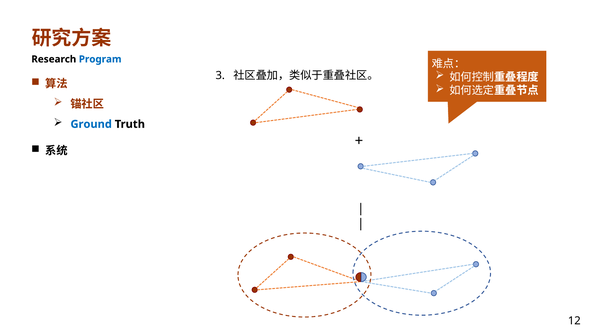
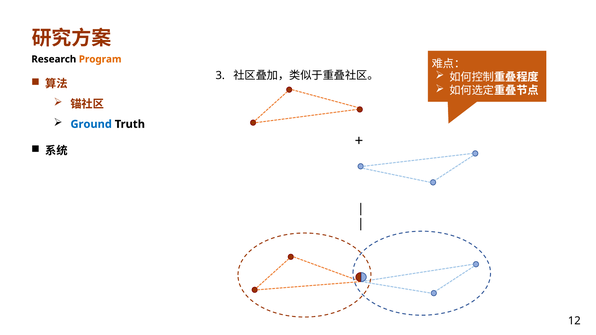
Program colour: blue -> orange (100, 59)
